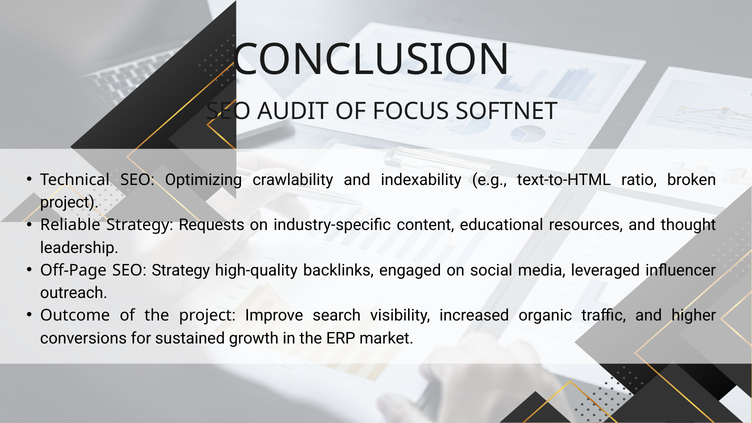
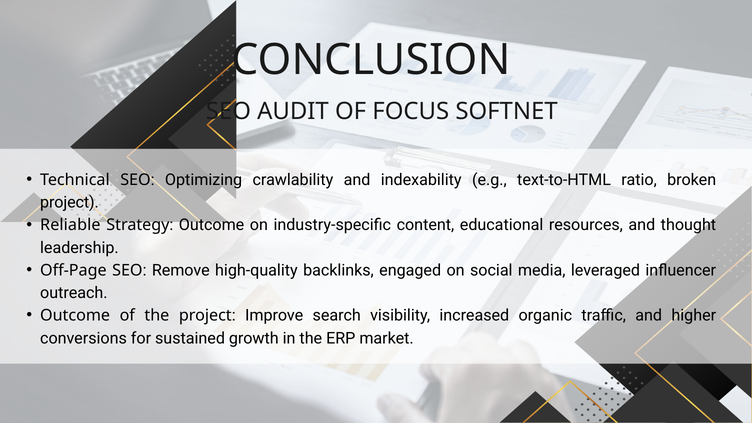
Requests: Requests -> Outcome (212, 225)
Strategy: Strategy -> Remove (181, 270)
